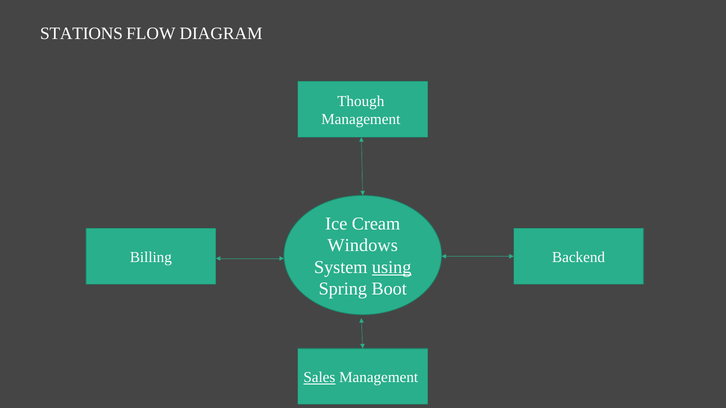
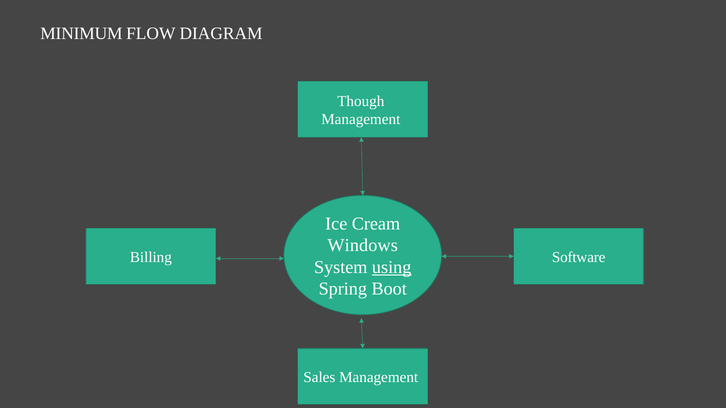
STATIONS: STATIONS -> MINIMUM (81, 34)
Backend: Backend -> Software (579, 258)
Sales underline: present -> none (319, 378)
